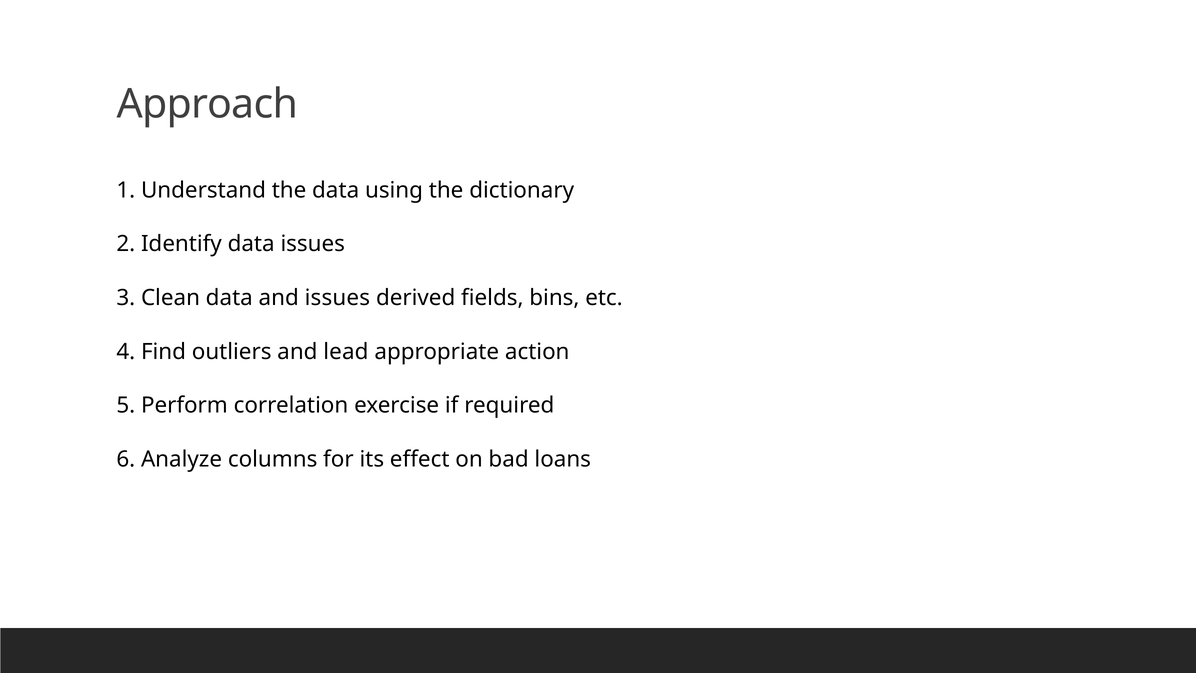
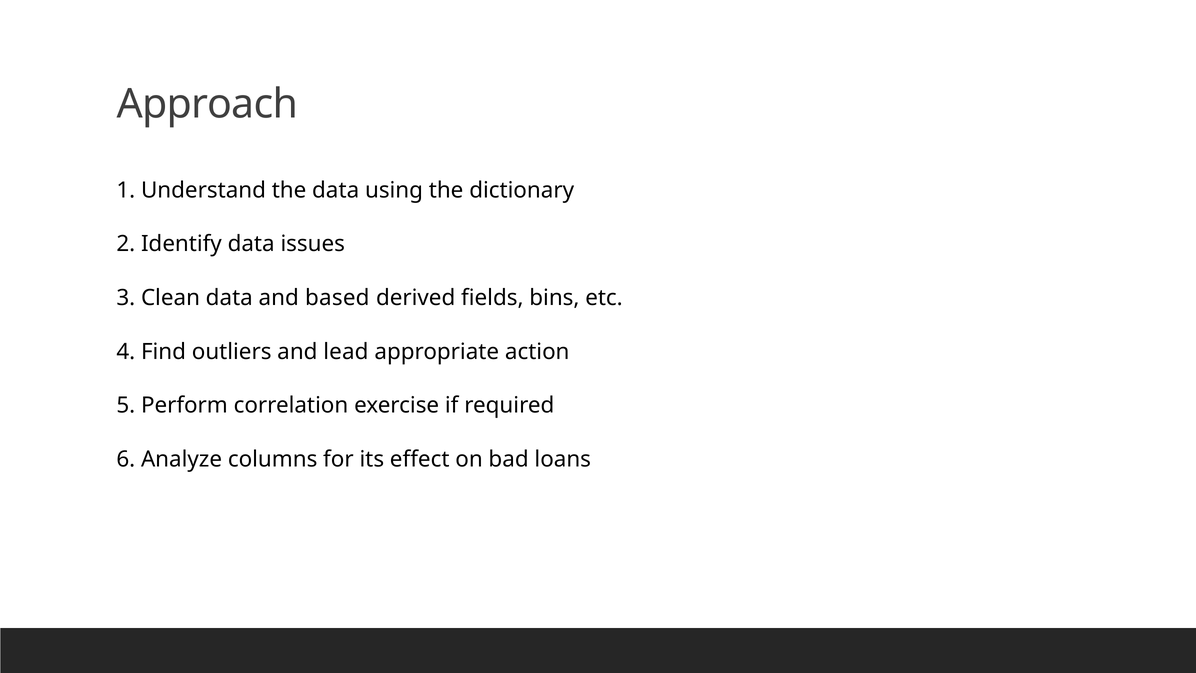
and issues: issues -> based (337, 298)
